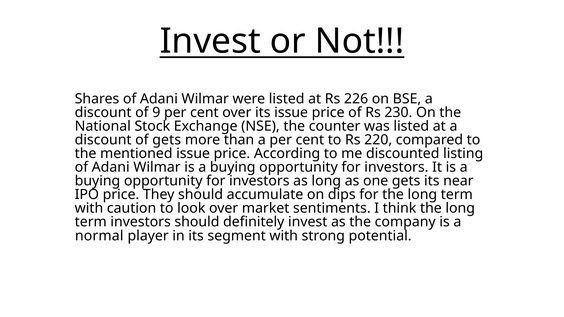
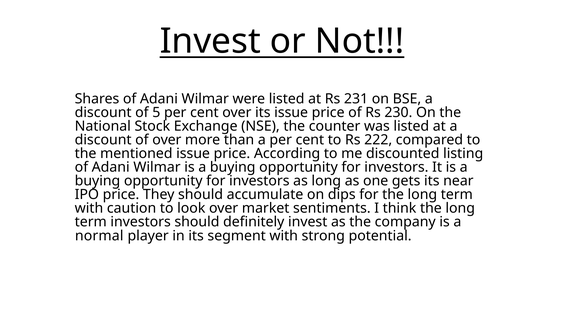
226: 226 -> 231 (356, 99)
9: 9 -> 5 (156, 113)
of gets: gets -> over (167, 140)
220: 220 -> 222 (378, 140)
